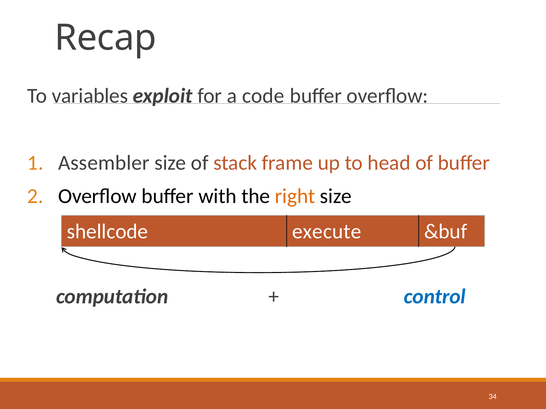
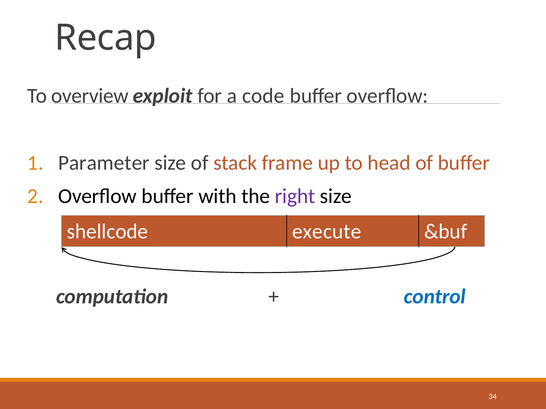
variables: variables -> overview (90, 96)
Assembler: Assembler -> Parameter (104, 163)
right colour: orange -> purple (295, 196)
